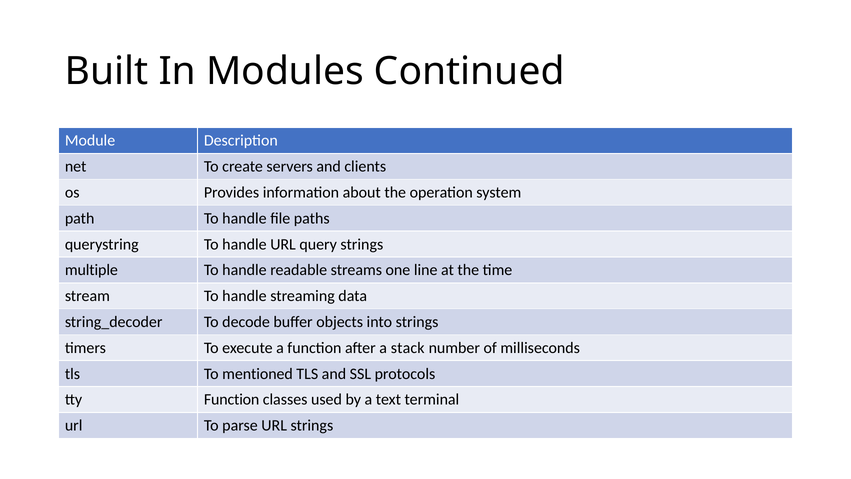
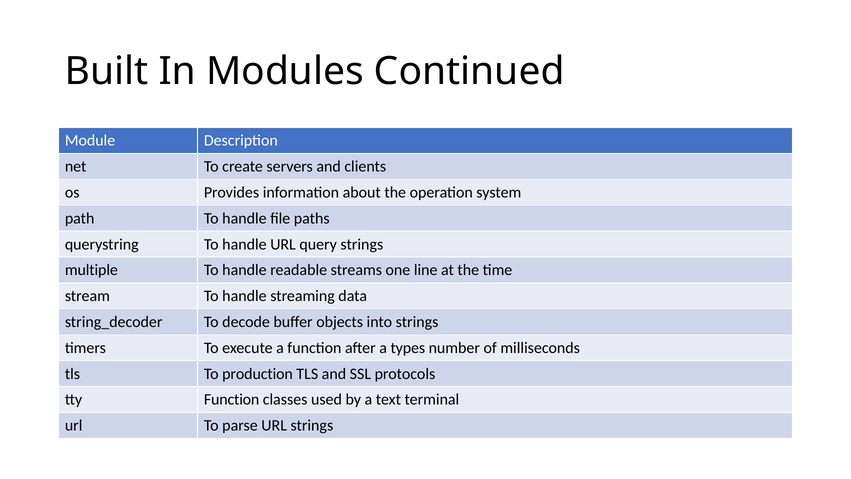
stack: stack -> types (408, 348)
mentioned: mentioned -> production (258, 373)
